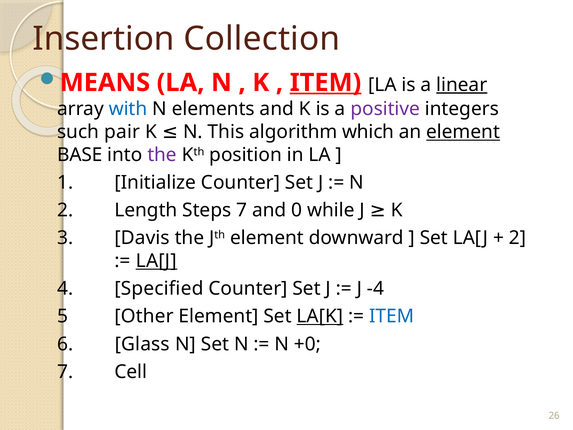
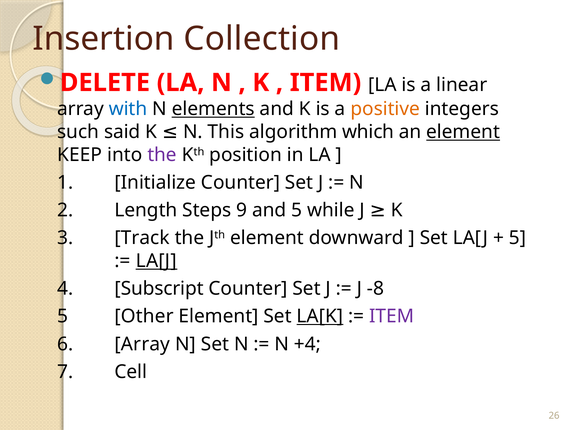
MEANS: MEANS -> DELETE (105, 83)
ITEM underline: present -> none (326, 83)
linear underline: present -> none (462, 85)
elements underline: none -> present (213, 109)
positive colour: purple -> orange (385, 109)
pair: pair -> said (122, 132)
BASE: BASE -> KEEP (80, 155)
Steps 7: 7 -> 9 (242, 210)
and 0: 0 -> 5 (297, 210)
Davis: Davis -> Track (142, 238)
2: 2 -> 5 (518, 238)
Specified: Specified -> Subscript (159, 288)
-4: -4 -> -8 (375, 288)
ITEM colour: blue -> purple (392, 316)
6 Glass: Glass -> Array (142, 344)
+0: +0 -> +4 (307, 344)
